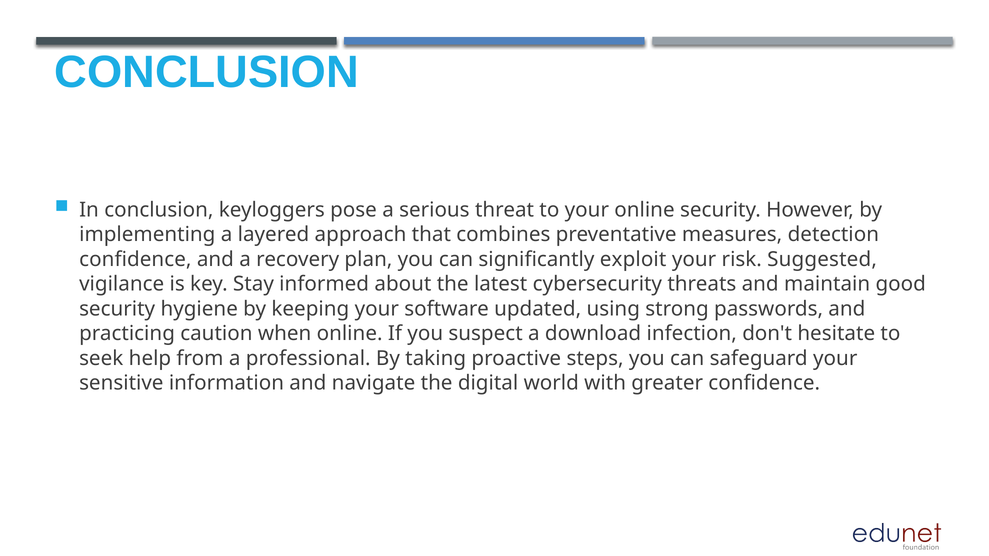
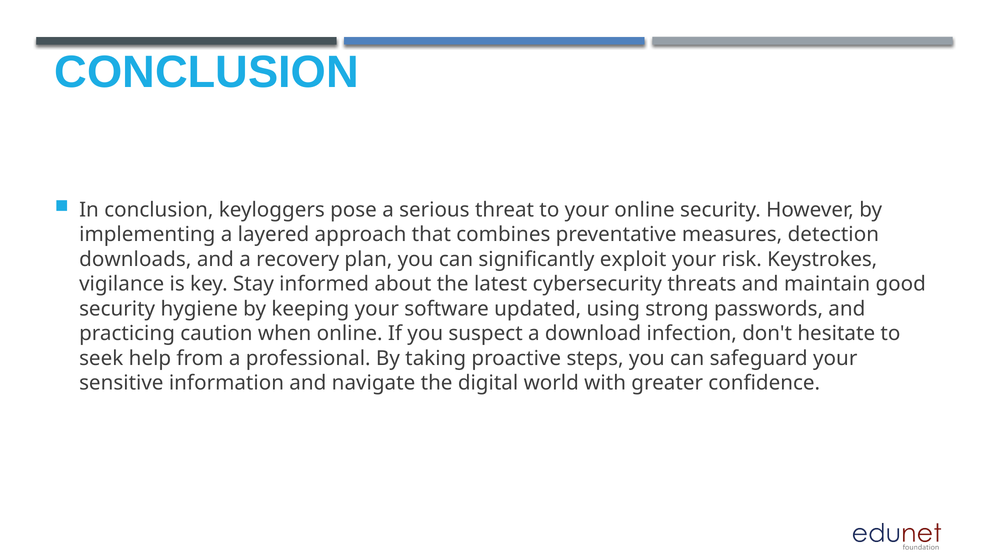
confidence: confidence -> downloads (135, 259)
Suggested: Suggested -> Keystrokes (822, 259)
